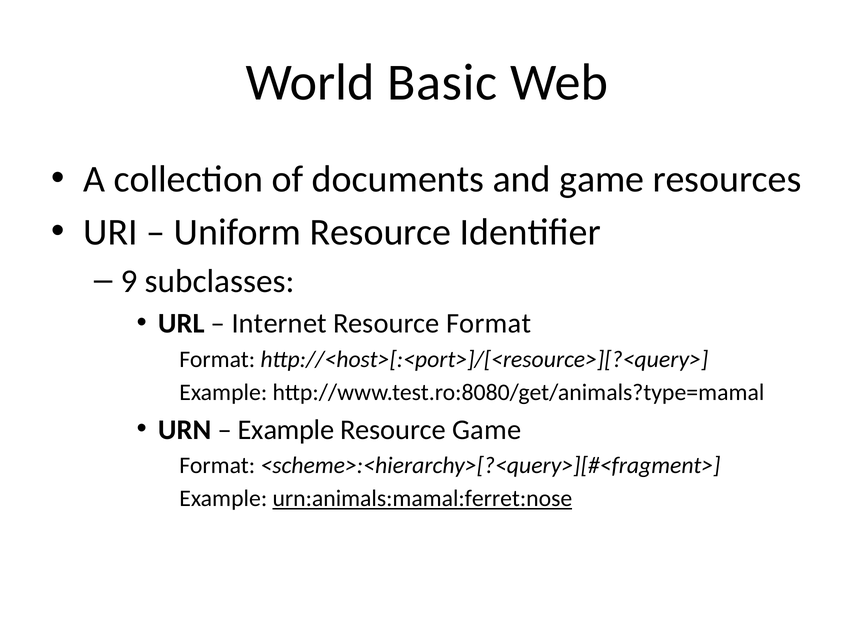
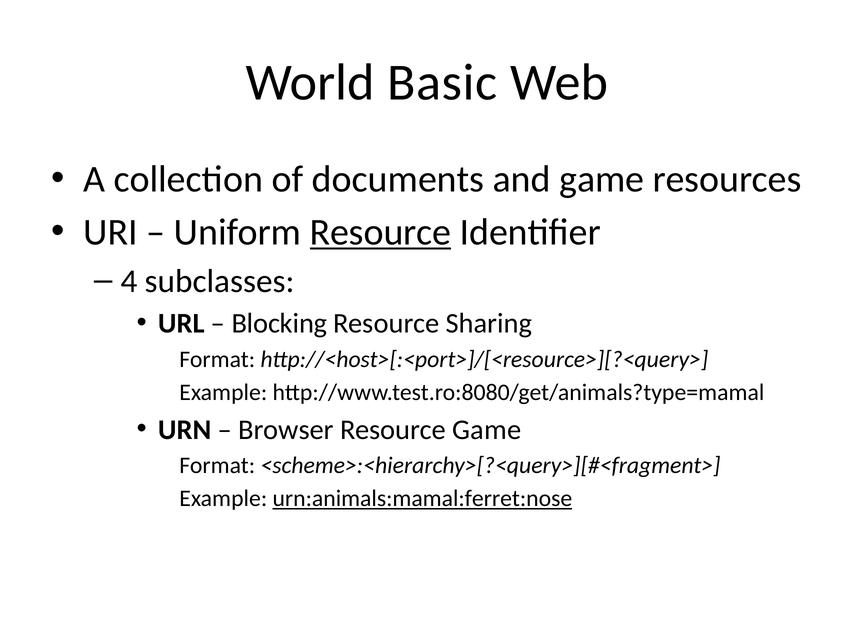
Resource underline: none -> present (380, 232)
9: 9 -> 4 (129, 281)
Internet: Internet -> Blocking (279, 324)
Resource Format: Format -> Sharing (489, 324)
Example: Example -> Browser (286, 430)
